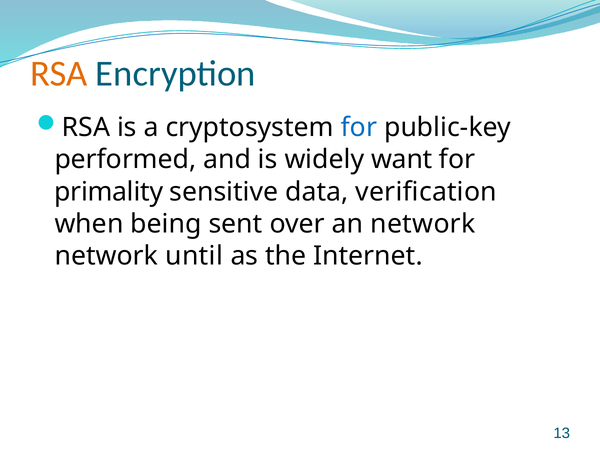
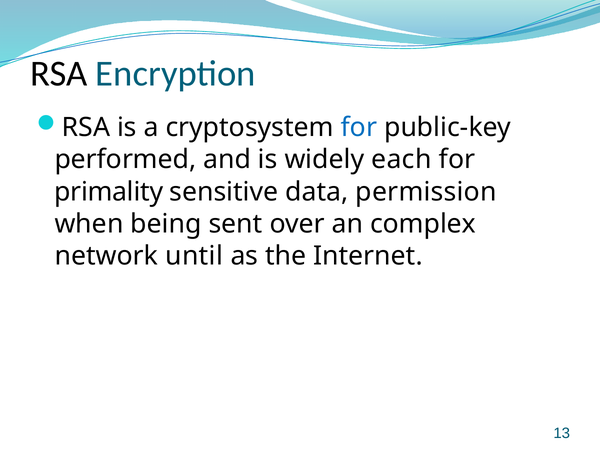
RSA colour: orange -> black (59, 74)
want: want -> each (401, 160)
verification: verification -> permission (426, 192)
an network: network -> complex (423, 224)
